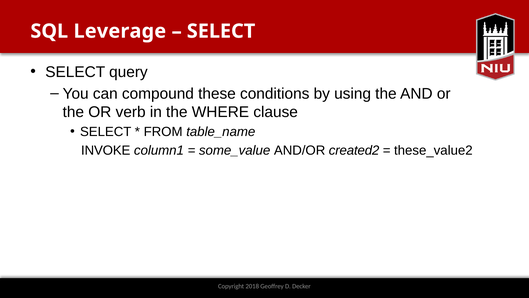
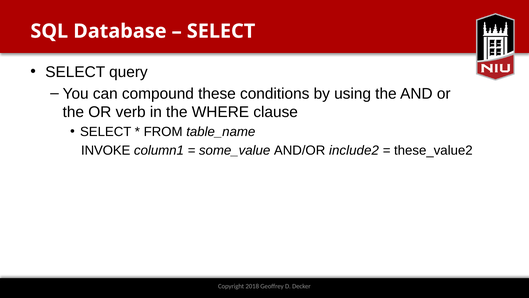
Leverage: Leverage -> Database (120, 31)
created2: created2 -> include2 (354, 150)
